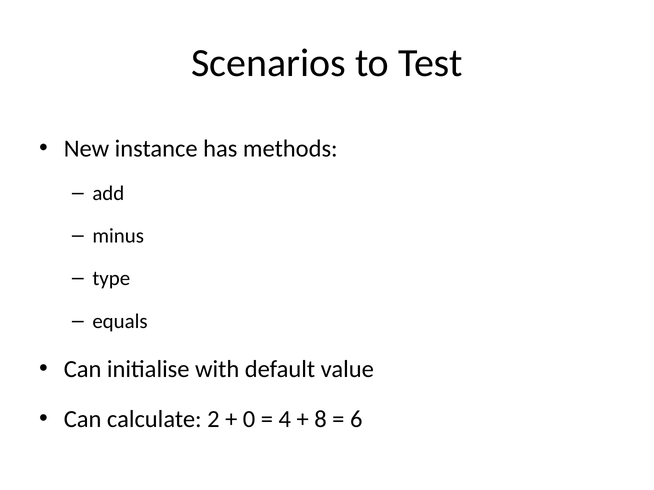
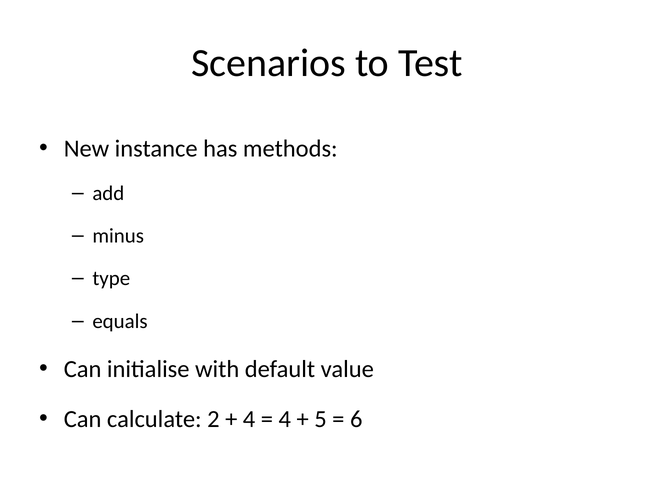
0: 0 -> 4 (249, 420)
8: 8 -> 5 (320, 420)
